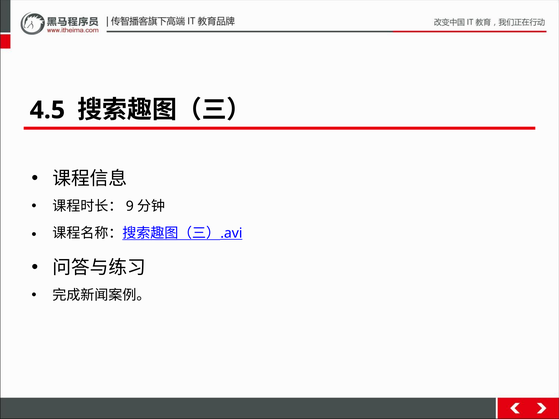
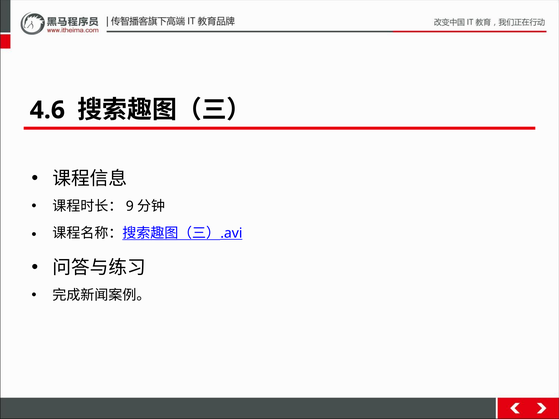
4.5: 4.5 -> 4.6 (47, 110)
